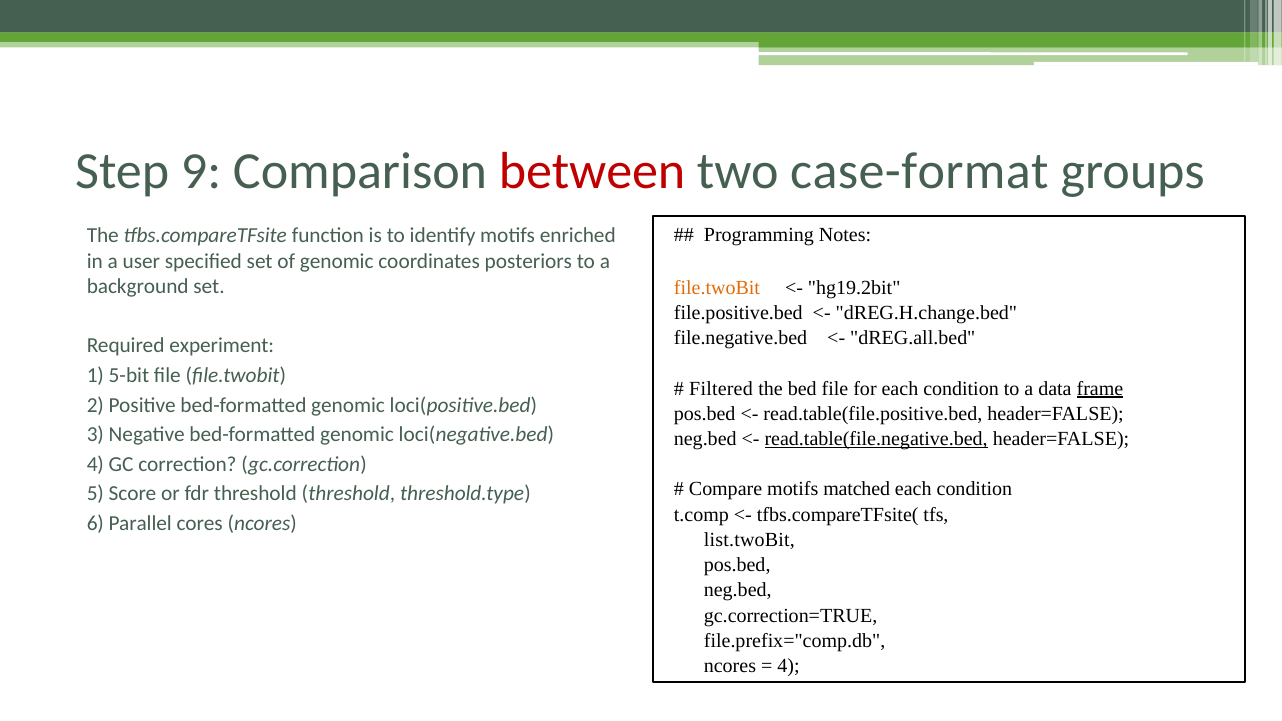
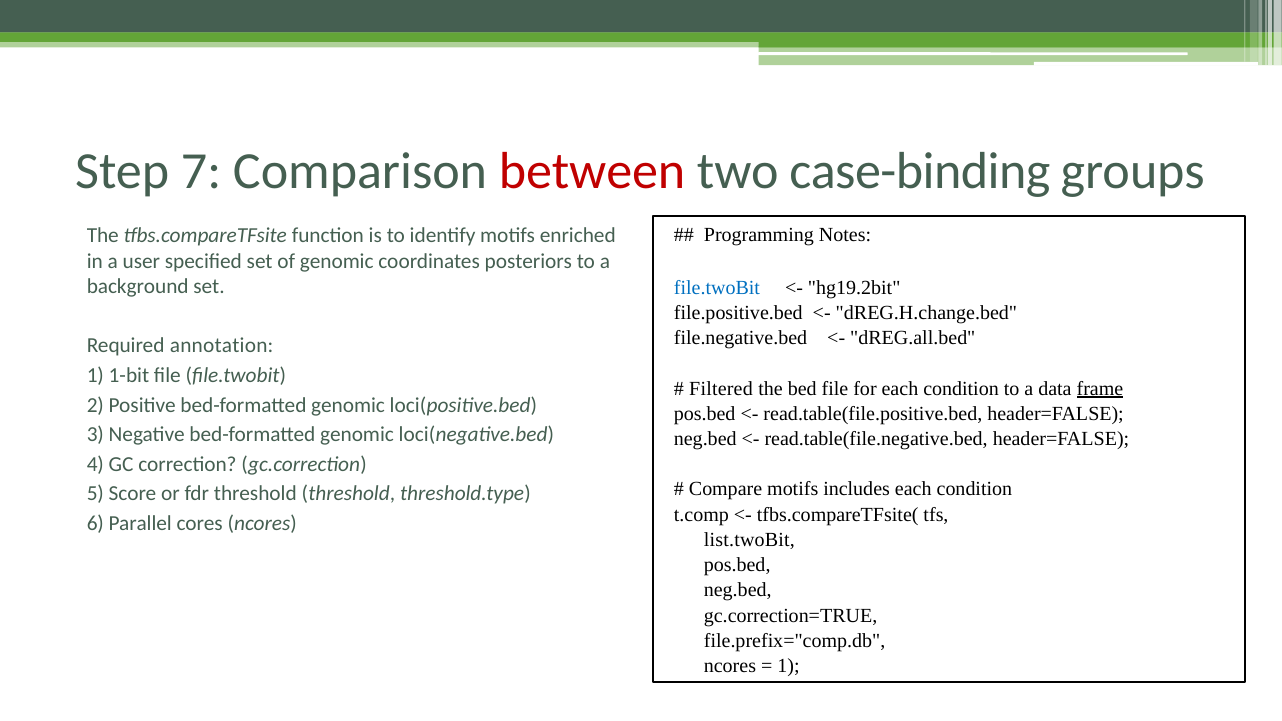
9: 9 -> 7 (201, 172)
case-format: case-format -> case-binding (920, 172)
file.twoBit colour: orange -> blue (717, 287)
experiment: experiment -> annotation (222, 346)
5-bit: 5-bit -> 1-bit (129, 375)
read.table(file.negative.bed underline: present -> none (876, 439)
matched: matched -> includes (857, 489)
4: 4 -> 1 (788, 666)
